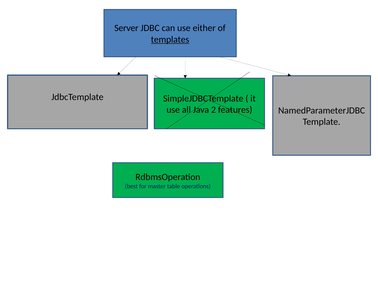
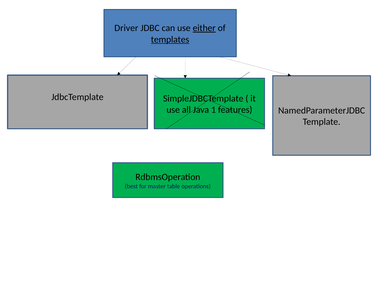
Server: Server -> Driver (126, 28)
either underline: none -> present (204, 28)
2: 2 -> 1 (214, 110)
